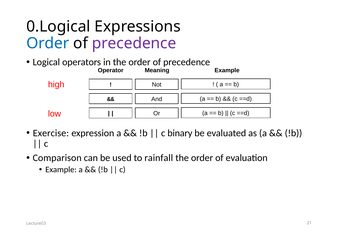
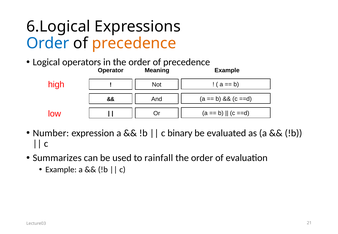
0.Logical: 0.Logical -> 6.Logical (58, 27)
precedence colour: purple -> orange (134, 43)
Exercise: Exercise -> Number (51, 133)
Comparison: Comparison -> Summarizes (57, 158)
